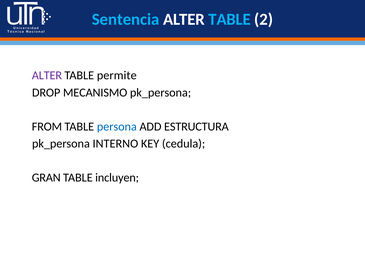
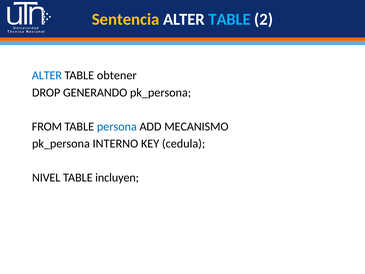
Sentencia colour: light blue -> yellow (126, 19)
ALTER colour: purple -> blue (47, 75)
permite: permite -> obtener (117, 75)
MECANISMO: MECANISMO -> GENERANDO (95, 92)
ESTRUCTURA: ESTRUCTURA -> MECANISMO (196, 126)
GRAN: GRAN -> NIVEL (46, 178)
